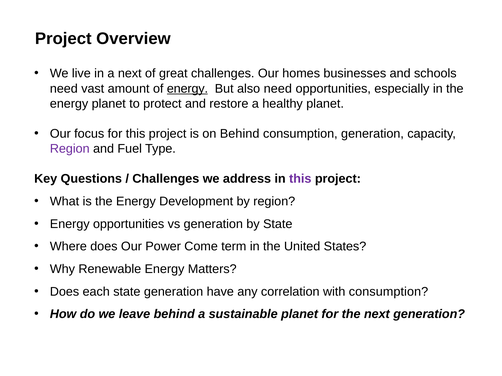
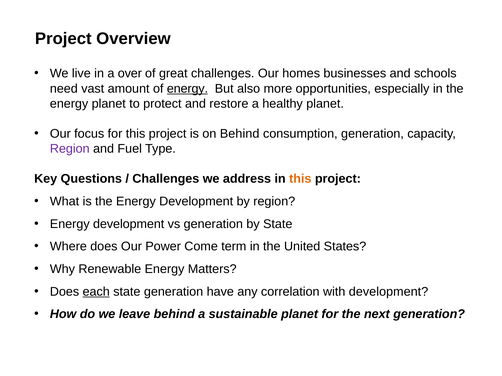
a next: next -> over (130, 74)
also need: need -> more (278, 89)
this colour: purple -> orange (300, 179)
opportunities: opportunities -> development (129, 224)
each underline: none -> present (96, 292)
with consumption: consumption -> development (389, 292)
